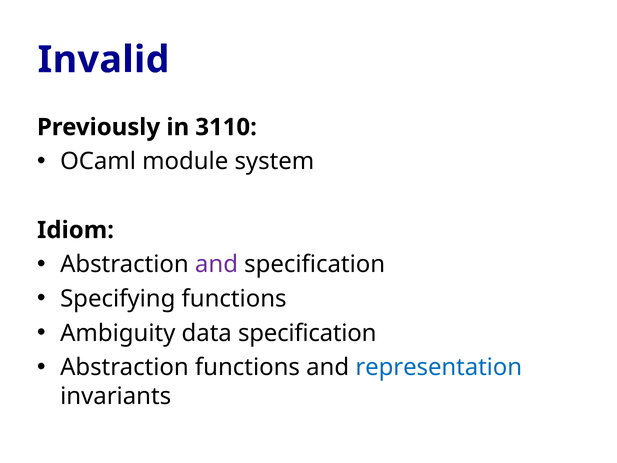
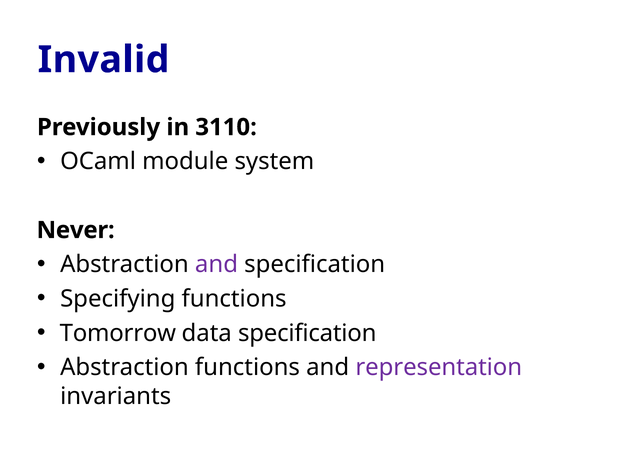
Idiom: Idiom -> Never (76, 230)
Ambiguity: Ambiguity -> Tomorrow (118, 333)
representation colour: blue -> purple (439, 367)
